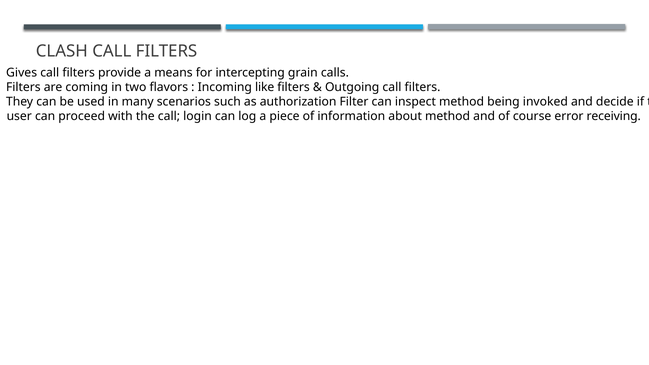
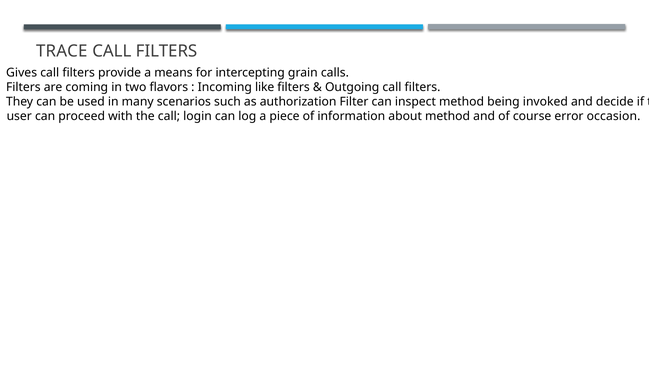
CLASH: CLASH -> TRACE (62, 51)
receiving: receiving -> occasion (614, 116)
